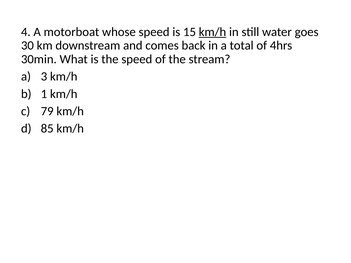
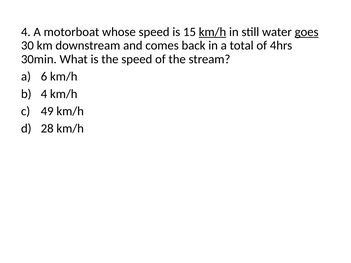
goes underline: none -> present (307, 32)
3: 3 -> 6 (44, 77)
1: 1 -> 4 (44, 94)
79: 79 -> 49 (47, 111)
85: 85 -> 28 (47, 129)
